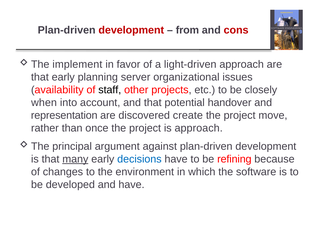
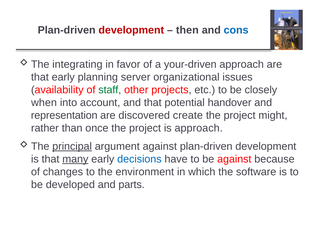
from: from -> then (187, 30)
cons colour: red -> blue (236, 30)
implement: implement -> integrating (77, 65)
light-driven: light-driven -> your-driven (190, 65)
staff colour: black -> green (110, 90)
move: move -> might (273, 116)
principal underline: none -> present (72, 146)
be refining: refining -> against (234, 159)
and have: have -> parts (132, 185)
